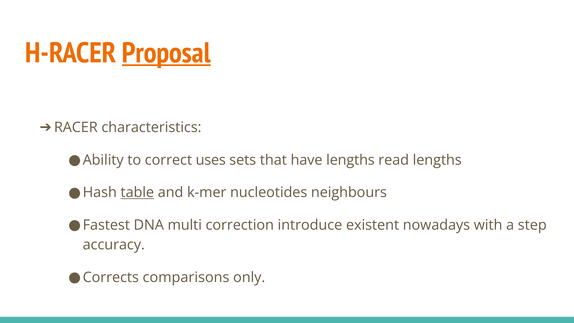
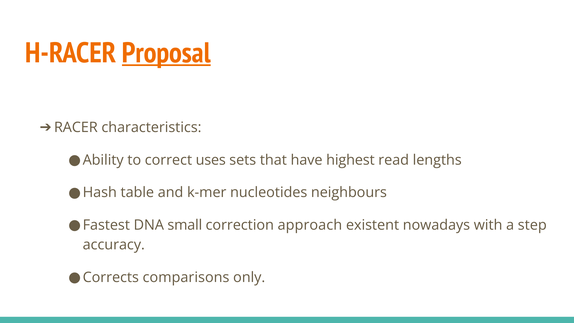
have lengths: lengths -> highest (350, 160)
table underline: present -> none (137, 192)
multi: multi -> small (185, 225)
introduce: introduce -> approach (310, 225)
